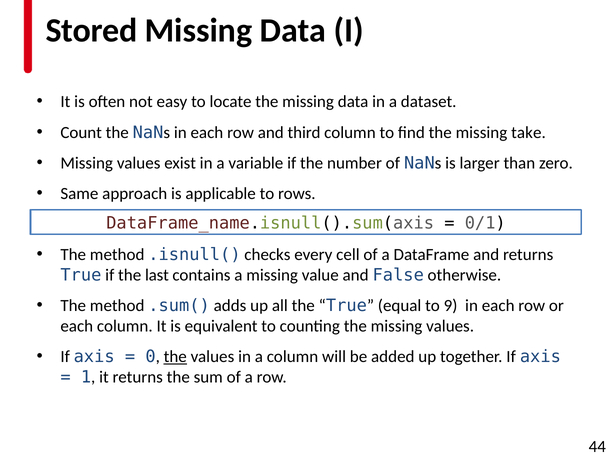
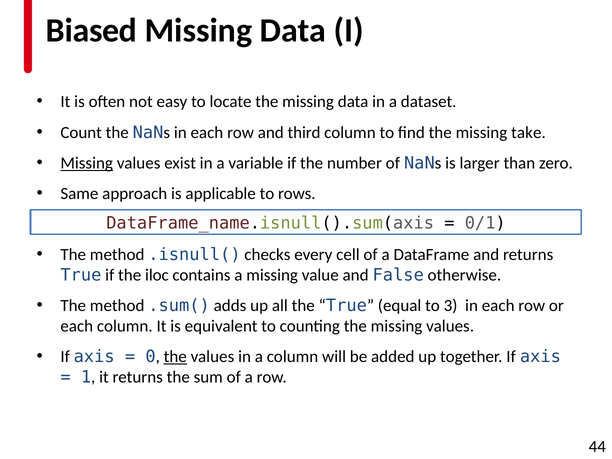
Stored: Stored -> Biased (92, 30)
Missing underline: none -> present (87, 163)
last: last -> iloc (157, 275)
9: 9 -> 3 (451, 306)
